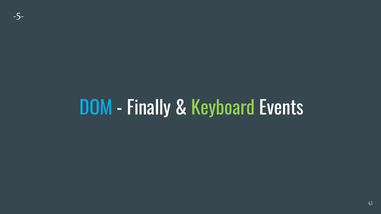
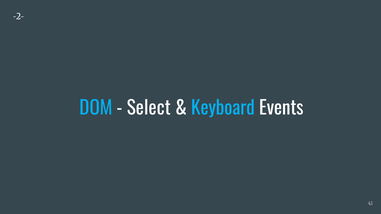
-5-: -5- -> -2- (18, 16)
Finally: Finally -> Select (149, 108)
Keyboard colour: light green -> light blue (223, 108)
